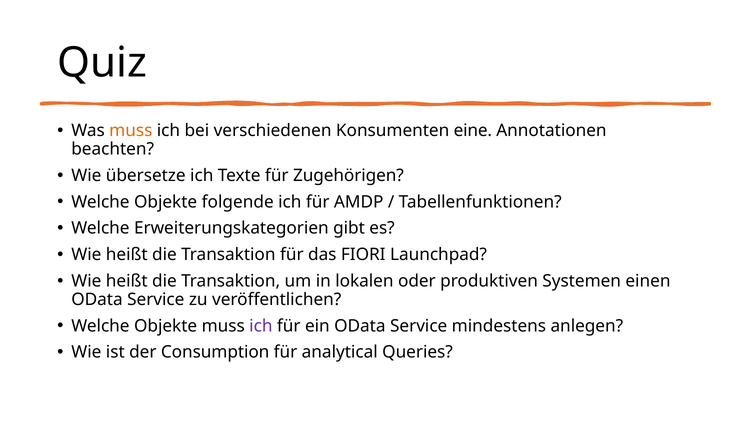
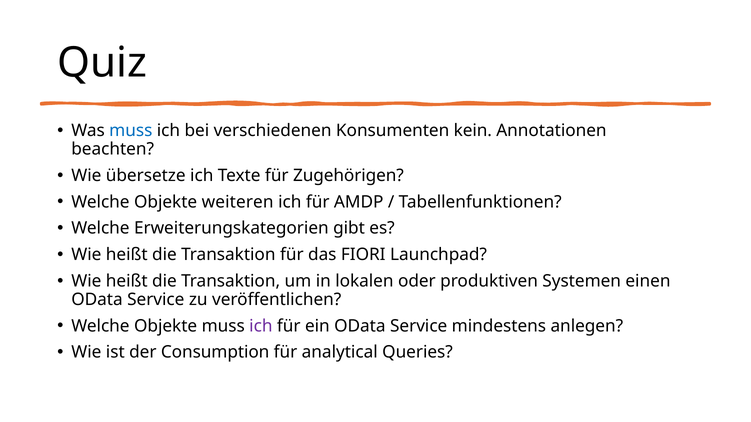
muss colour: orange -> blue (131, 131)
eine: eine -> kein (473, 131)
folgende: folgende -> weiteren (238, 202)
